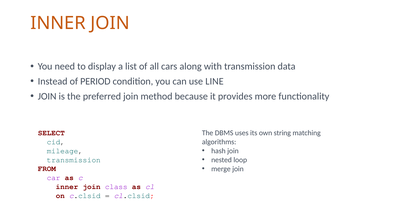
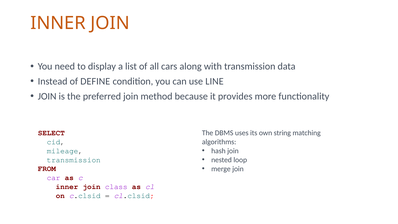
PERIOD: PERIOD -> DEFINE (95, 81)
